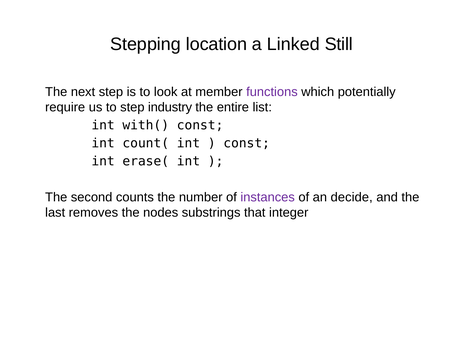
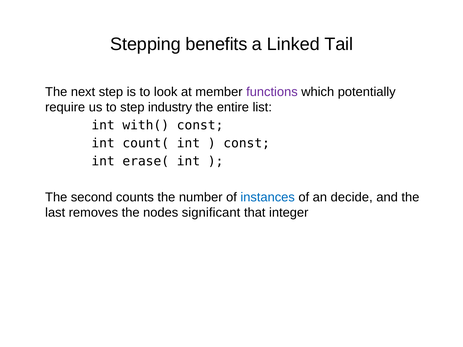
location: location -> benefits (217, 44)
Still: Still -> Tail (339, 44)
instances colour: purple -> blue (268, 197)
substrings: substrings -> significant (211, 213)
